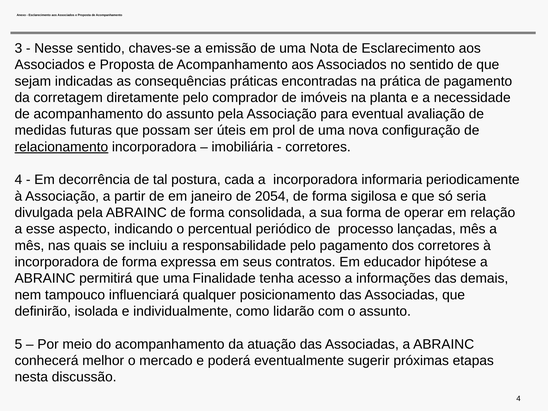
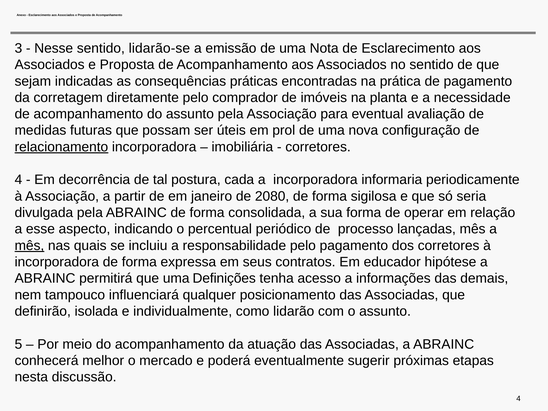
chaves-se: chaves-se -> lidarão-se (159, 48)
2054: 2054 -> 2080 (272, 196)
mês underline: none -> present (29, 246)
Finalidade: Finalidade -> Definições (224, 278)
